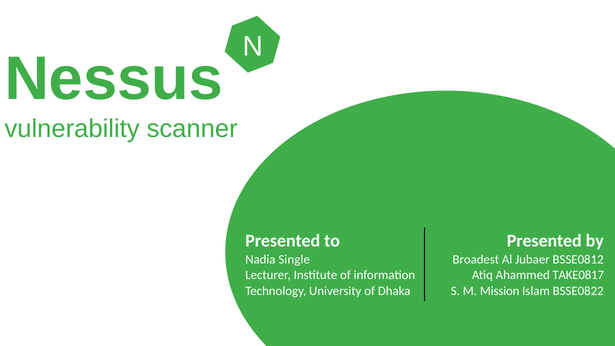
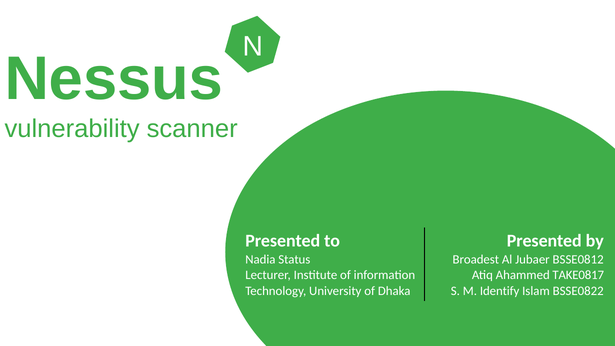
Single: Single -> Status (294, 259)
Mission: Mission -> Identify (500, 291)
